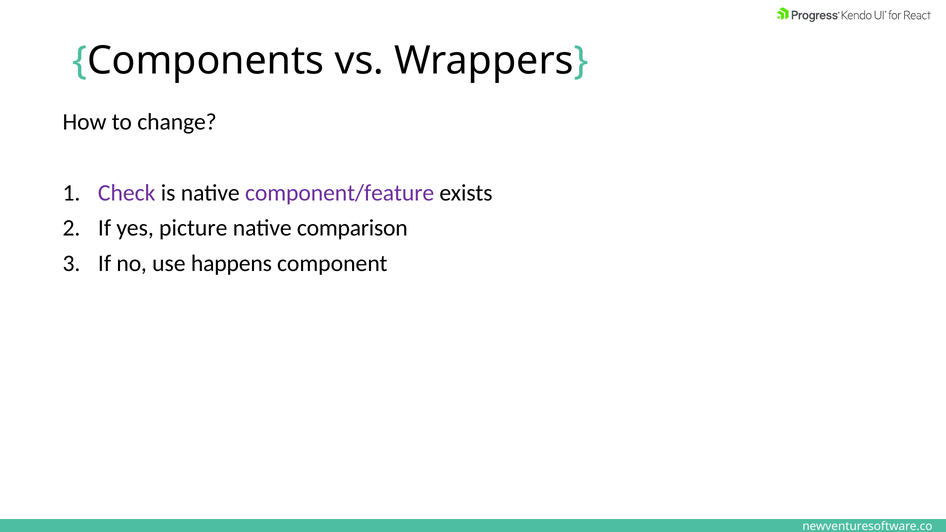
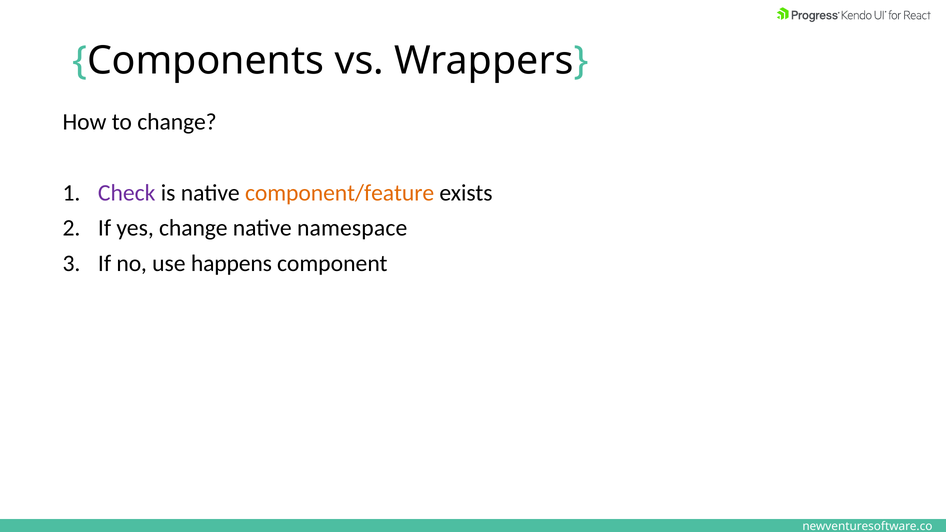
component/feature colour: purple -> orange (340, 193)
yes picture: picture -> change (193, 228)
comparison: comparison -> namespace (352, 228)
